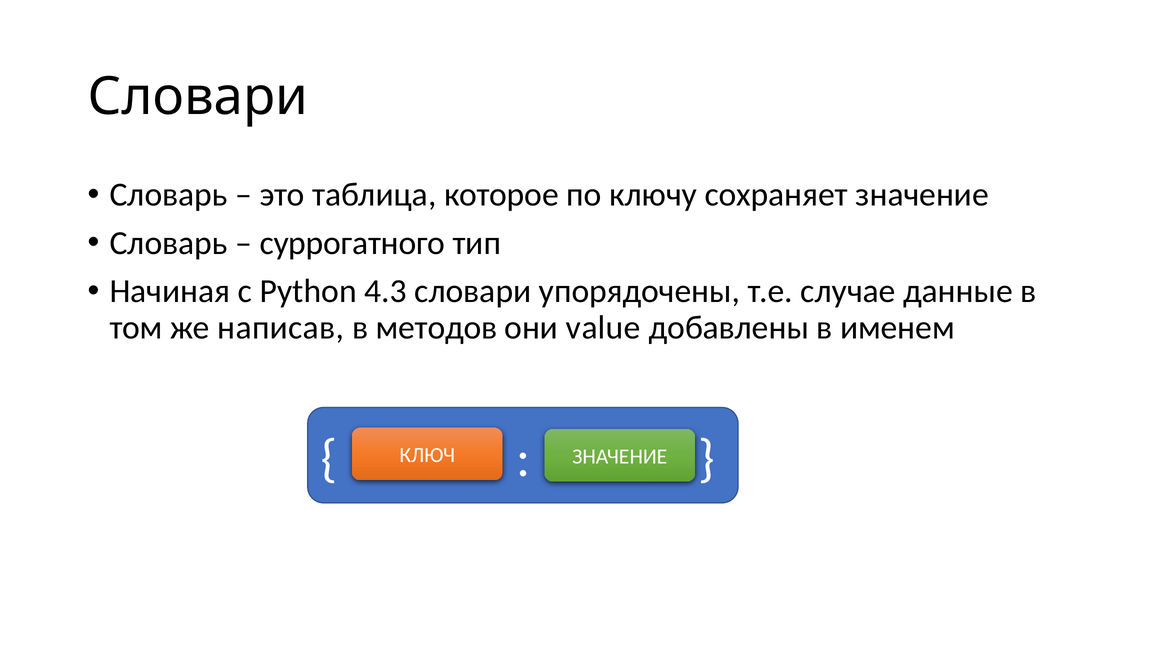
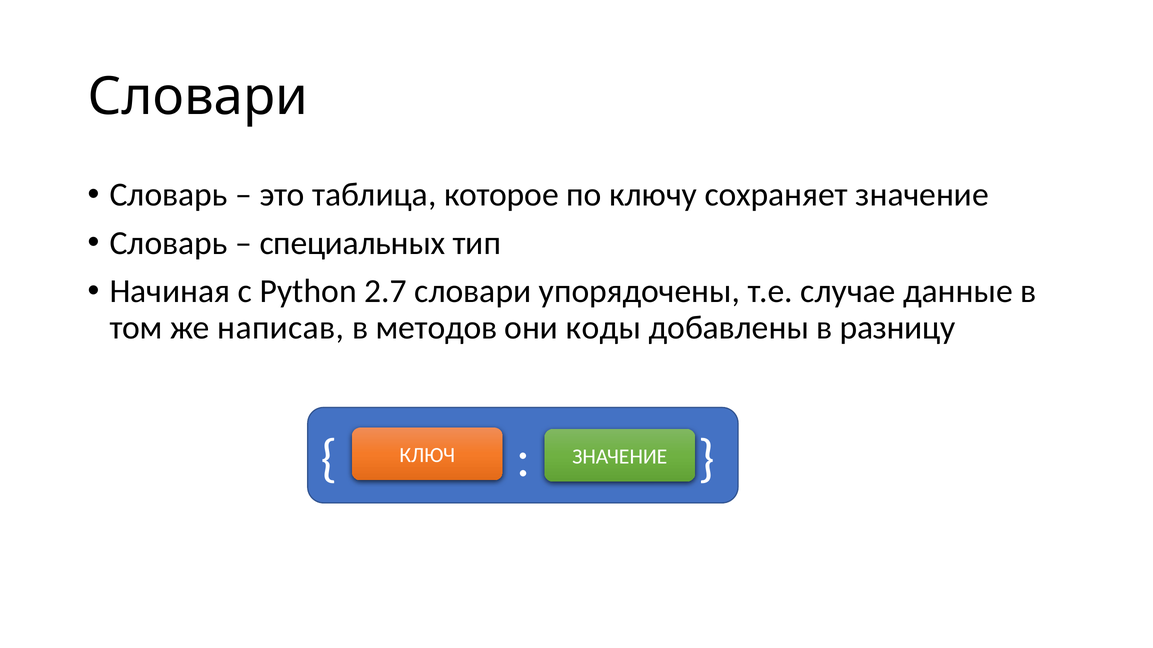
суррогатного: суррогатного -> специальных (352, 243)
4.3: 4.3 -> 2.7 (385, 292)
value: value -> коды (603, 328)
именем: именем -> разницу (898, 328)
